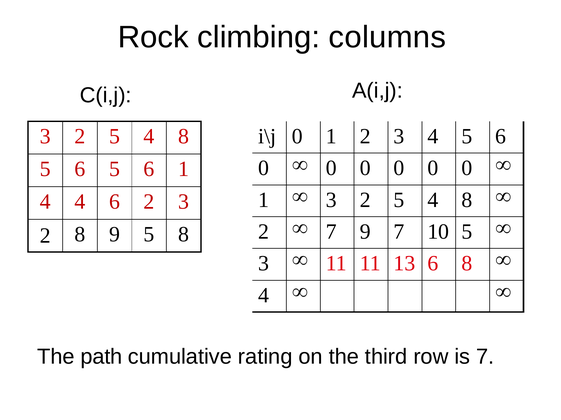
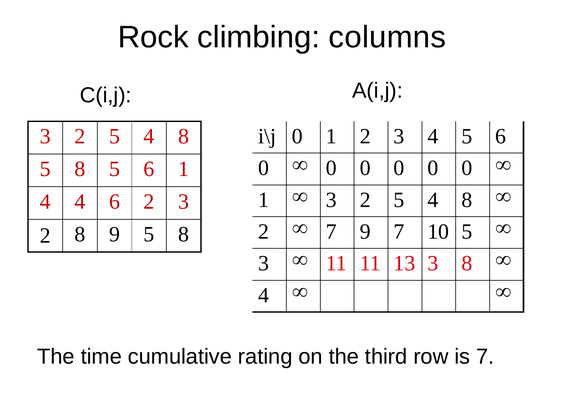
6: 6 -> 8 (80, 169)
13 6: 6 -> 3 (433, 264)
path: path -> time (101, 357)
